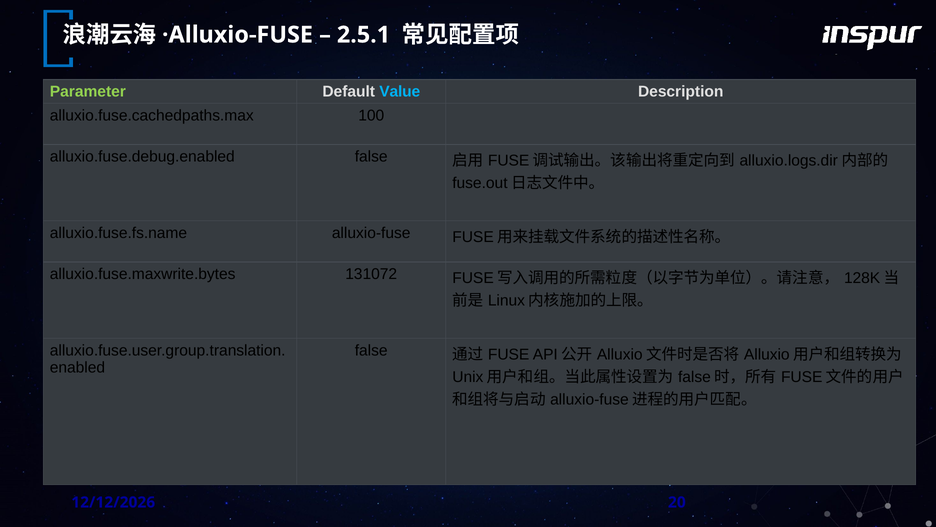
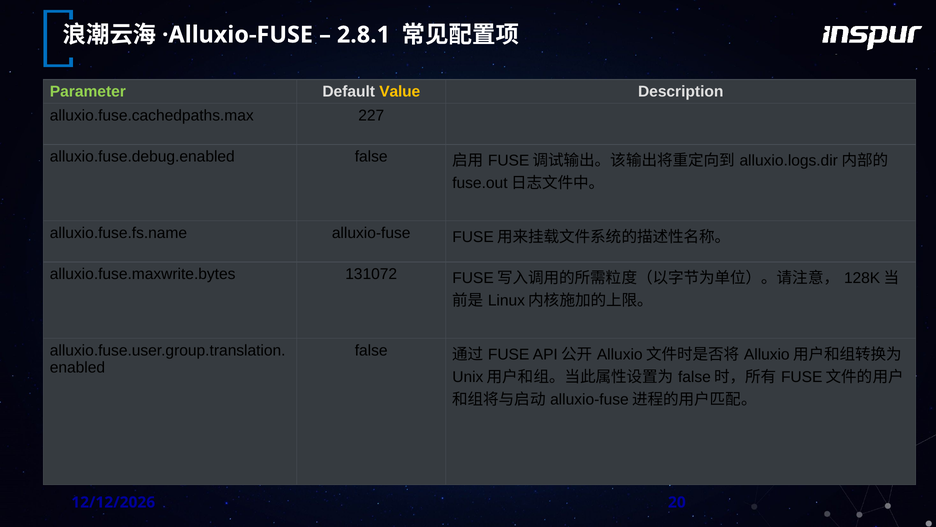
2.5.1: 2.5.1 -> 2.8.1 (363, 35)
Value colour: light blue -> yellow (400, 92)
100: 100 -> 227 (371, 115)
